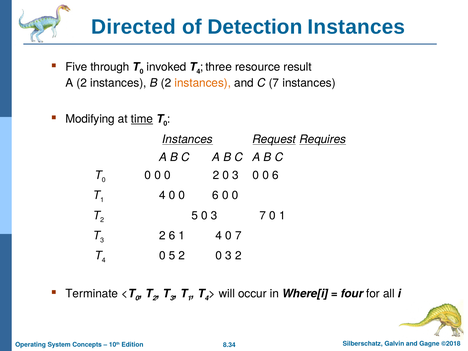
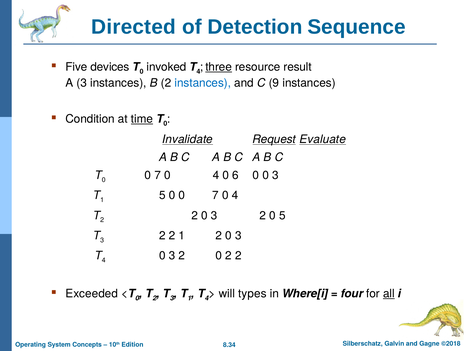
Detection Instances: Instances -> Sequence (356, 27)
through: through -> devices (110, 67)
three underline: none -> present (219, 67)
A 2: 2 -> 3 (82, 83)
instances colour: orange -> blue (203, 83)
C 7: 7 -> 9 (274, 83)
Modifying: Modifying -> Condition (90, 119)
Instances: Instances -> Invalidate (188, 139)
Requires: Requires -> Evaluate (323, 139)
0: 0 -> 7 (158, 175)
2: 2 -> 4 (216, 175)
3: 3 -> 6 (236, 175)
6: 6 -> 3 (275, 175)
4: 4 -> 5 (162, 195)
6: 6 -> 7 (216, 195)
0: 0 -> 4 (235, 195)
5: 5 -> 2 (195, 216)
7: 7 -> 2 (263, 216)
0 1: 1 -> 5 (282, 216)
3 2 6: 6 -> 2 (172, 236)
4: 4 -> 2 (219, 236)
7: 7 -> 3 (238, 236)
5: 5 -> 3 (172, 256)
3: 3 -> 2 (229, 256)
Terminate: Terminate -> Exceeded (92, 294)
occur: occur -> types (252, 294)
all underline: none -> present (389, 294)
